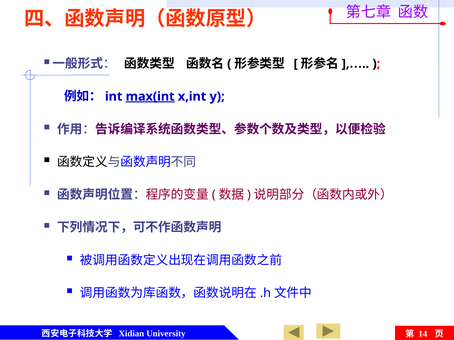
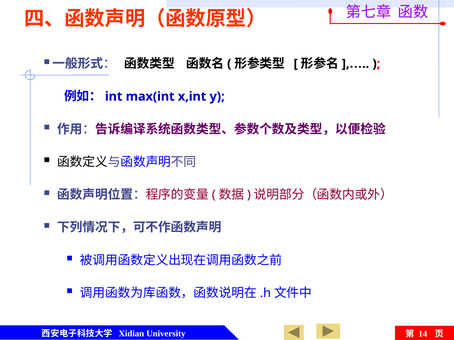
max(int underline: present -> none (150, 97)
